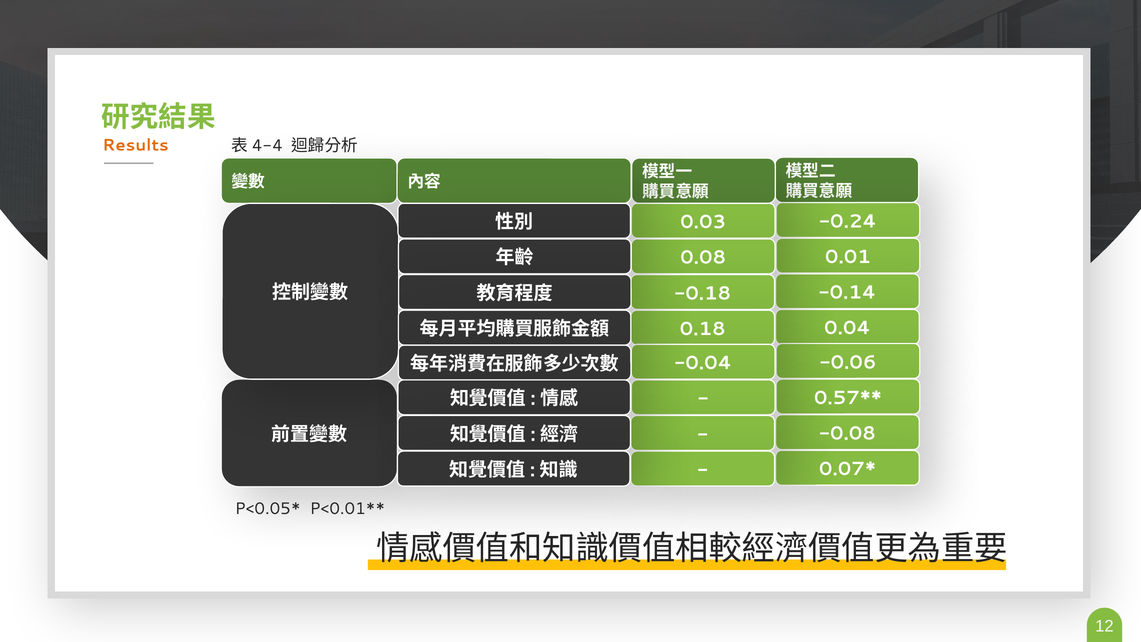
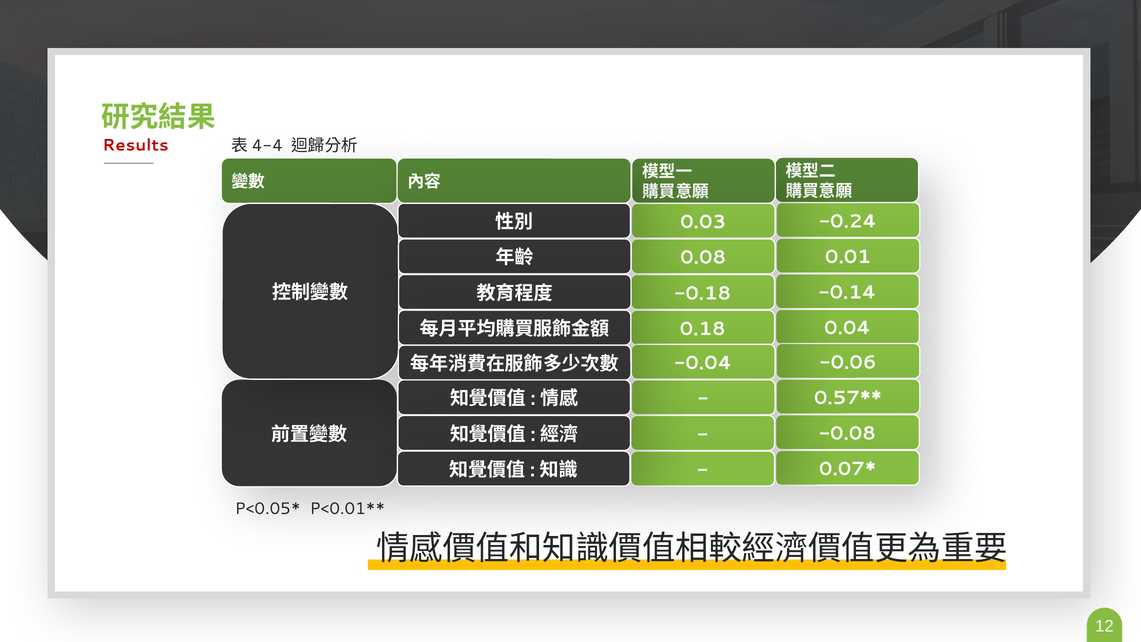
Results colour: orange -> red (136, 145)
